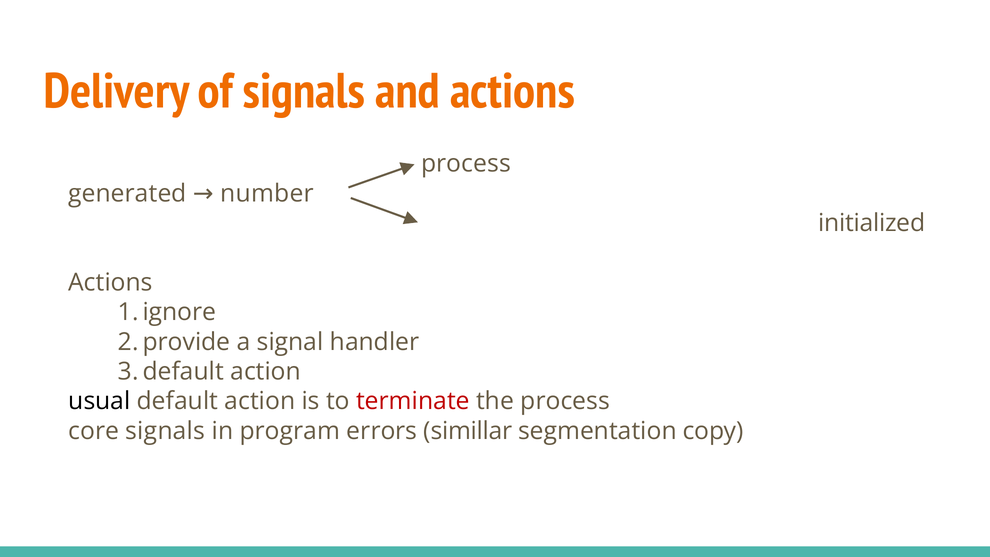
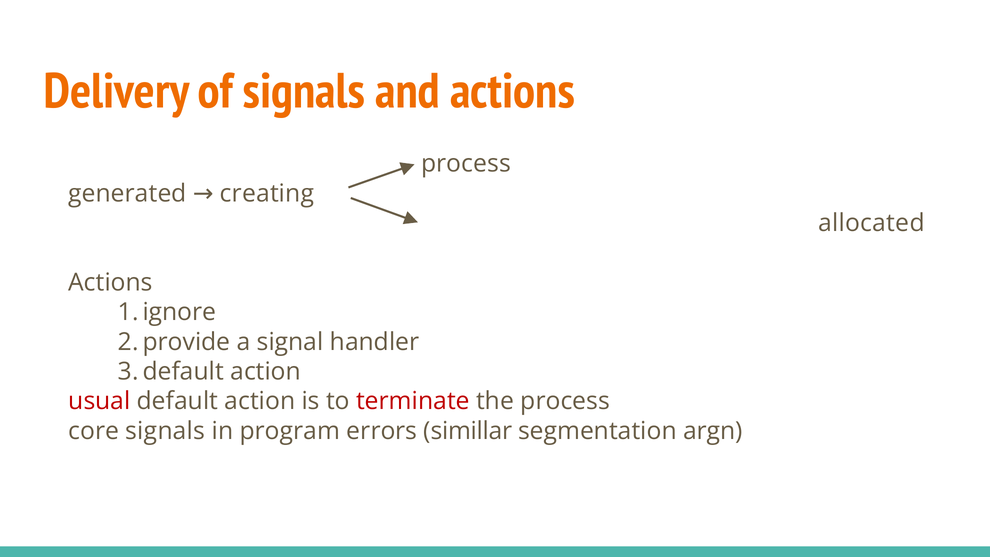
number: number -> creating (267, 193)
initialized: initialized -> allocated (871, 223)
usual colour: black -> red (99, 401)
copy: copy -> argn (713, 431)
